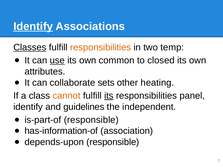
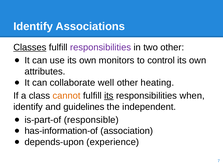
Identify underline: present -> none (33, 26)
responsibilities colour: orange -> purple (101, 47)
two temp: temp -> other (172, 47)
use underline: present -> none (57, 60)
common: common -> monitors (117, 60)
closed: closed -> control (161, 60)
sets: sets -> well (106, 83)
panel: panel -> when (192, 96)
depends-upon responsible: responsible -> experience (113, 142)
